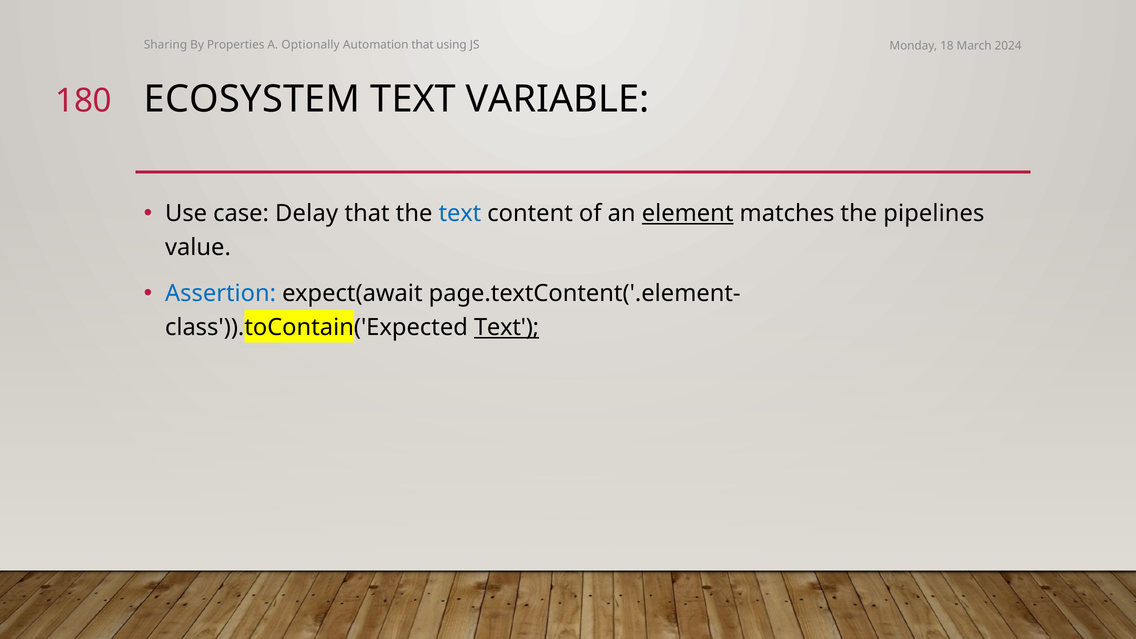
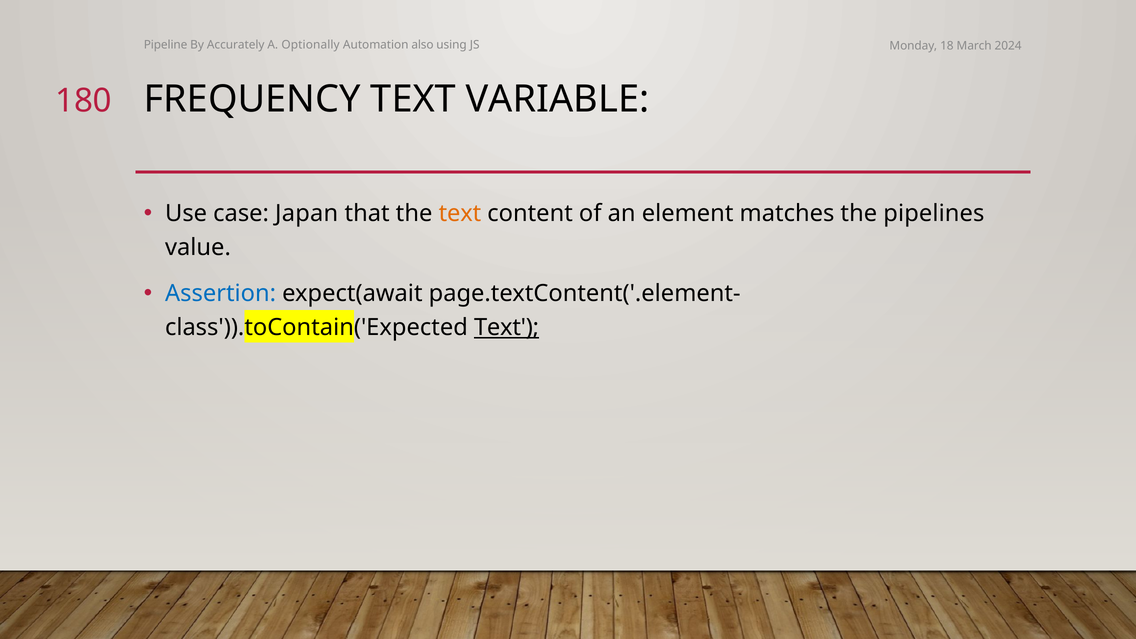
Sharing: Sharing -> Pipeline (166, 45)
Properties: Properties -> Accurately (236, 45)
Automation that: that -> also (422, 45)
ECOSYSTEM: ECOSYSTEM -> FREQUENCY (252, 99)
Delay: Delay -> Japan (307, 214)
text colour: blue -> orange (460, 214)
element underline: present -> none (688, 214)
